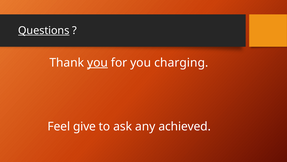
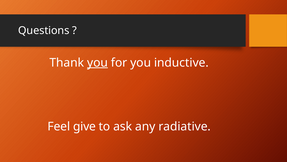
Questions underline: present -> none (44, 30)
charging: charging -> inductive (181, 62)
achieved: achieved -> radiative (185, 126)
